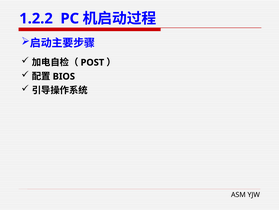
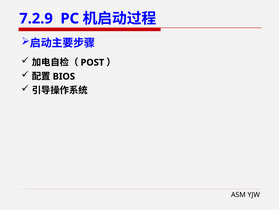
1.2.2: 1.2.2 -> 7.2.9 (36, 18)
